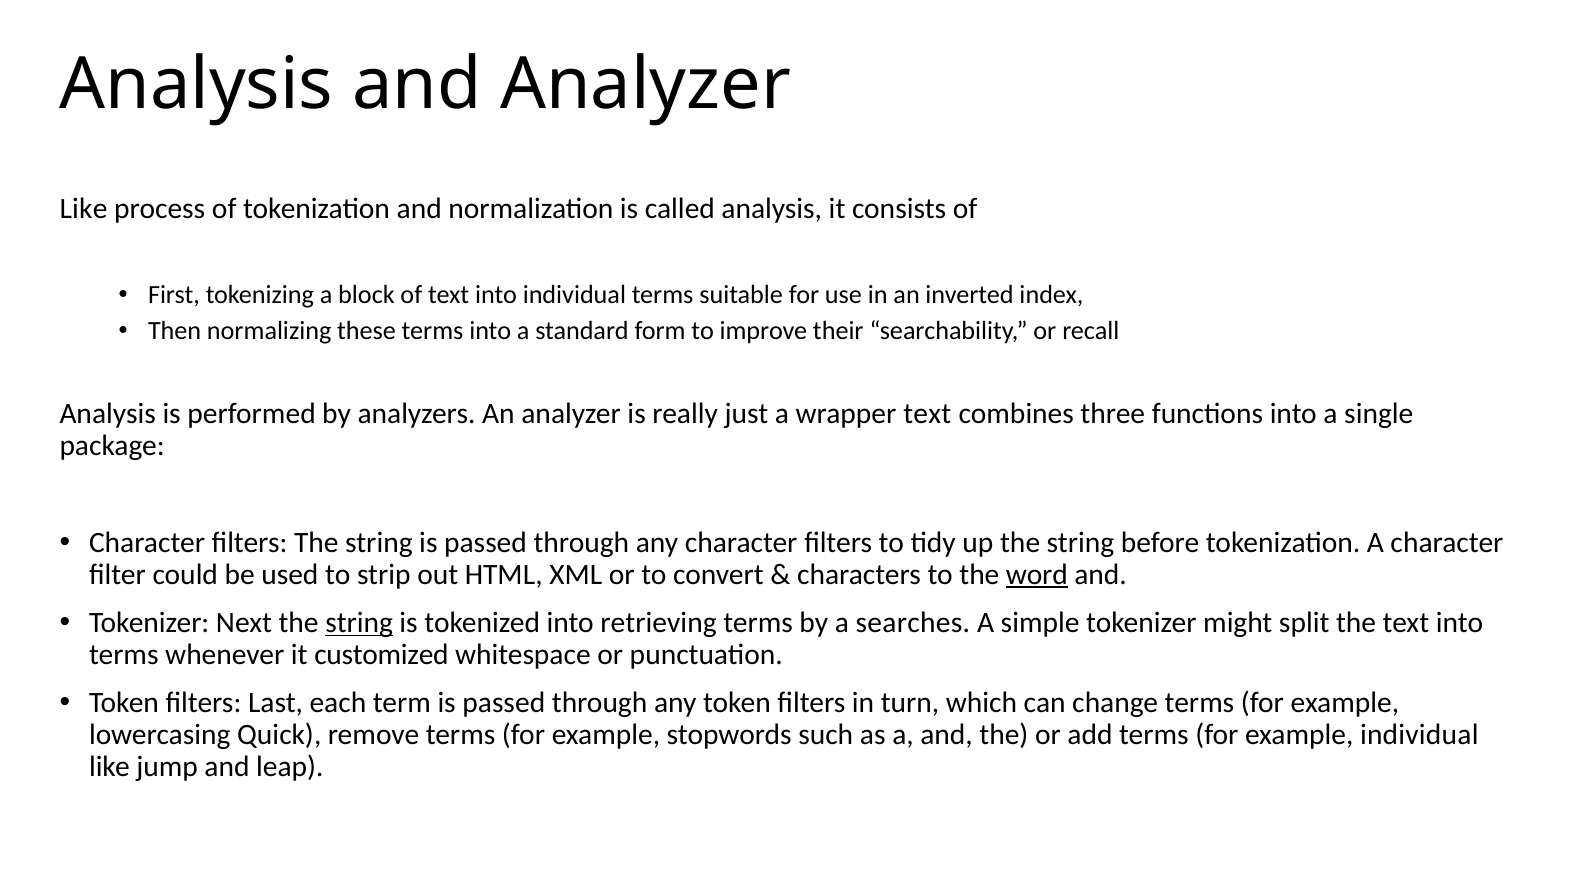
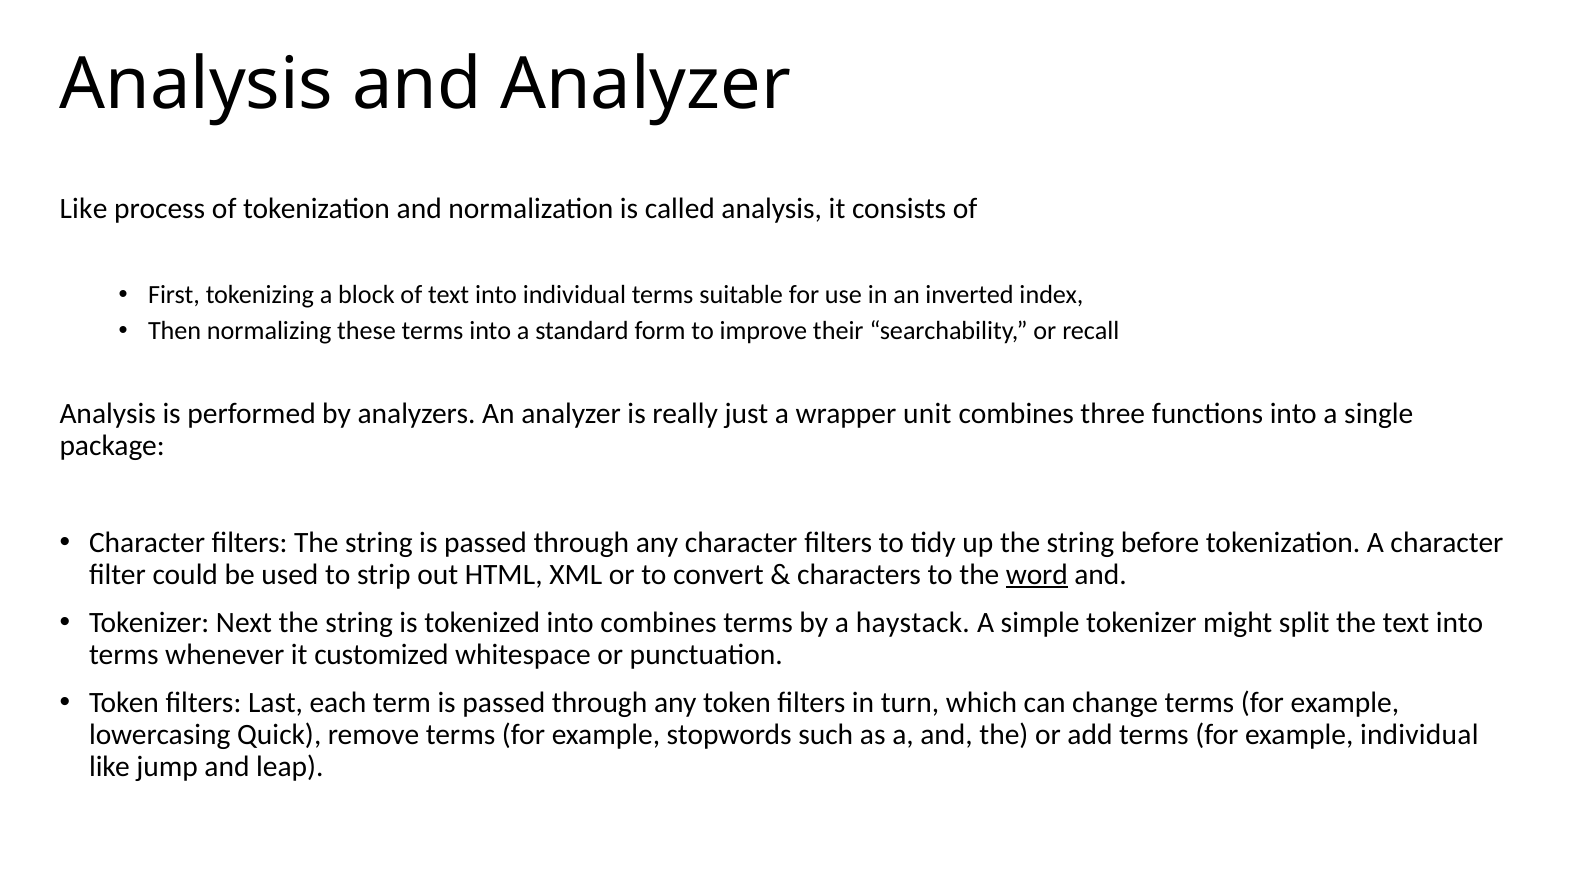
wrapper text: text -> unit (927, 414)
string underline: present -> none (359, 623)
into retrieving: retrieving -> combines (658, 623)
searches: searches -> haystack (913, 623)
